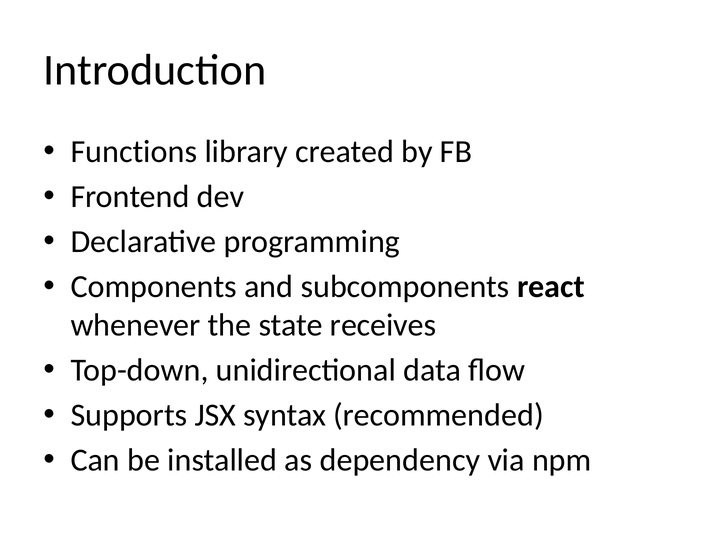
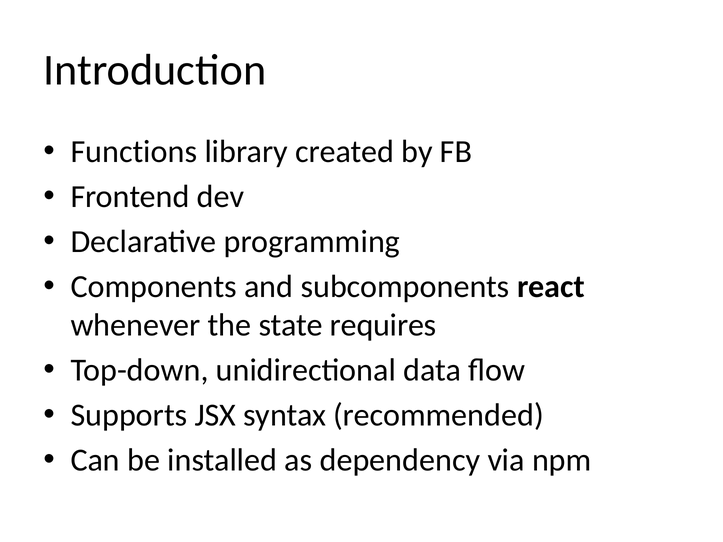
receives: receives -> requires (383, 325)
